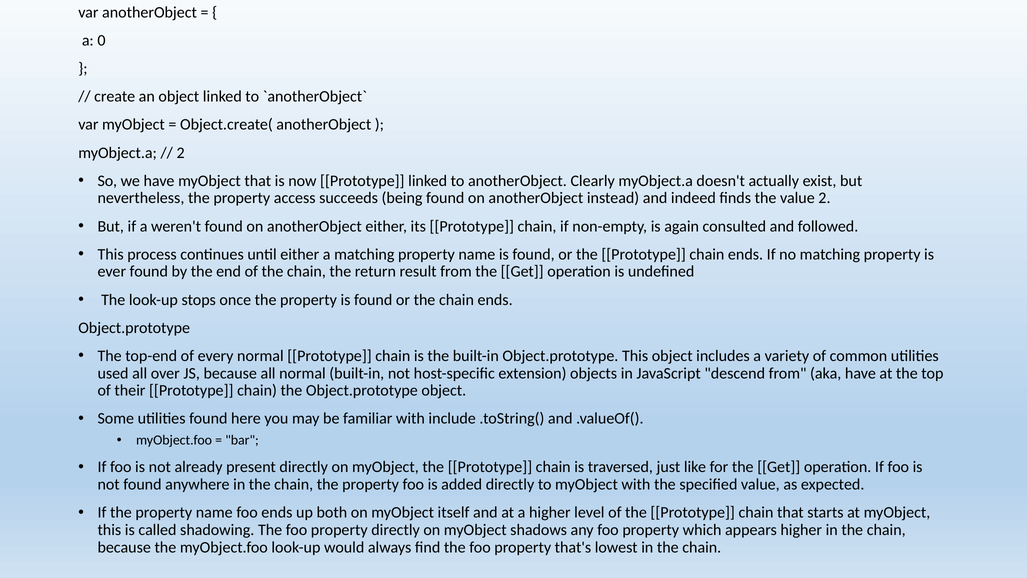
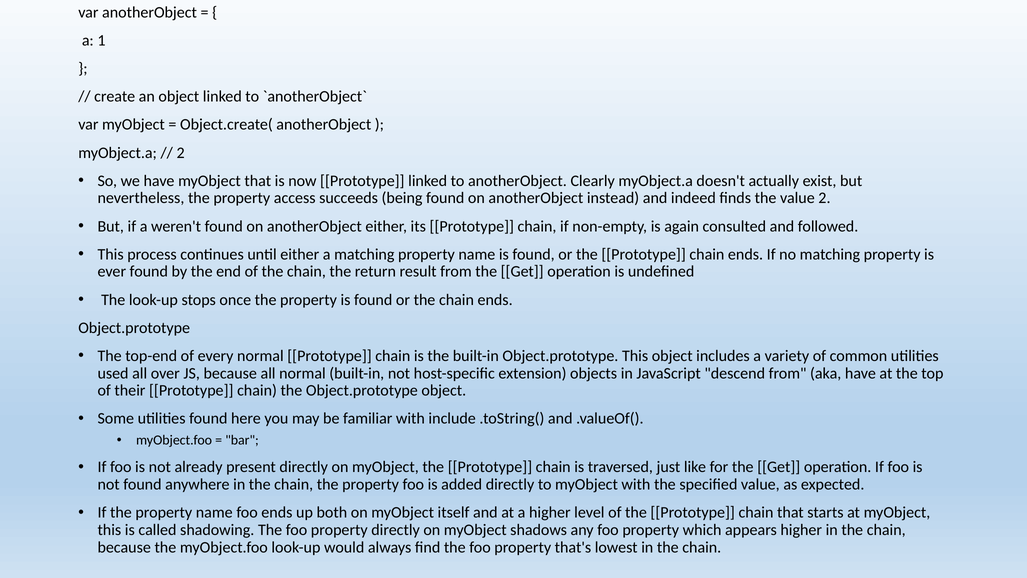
0: 0 -> 1 (101, 40)
